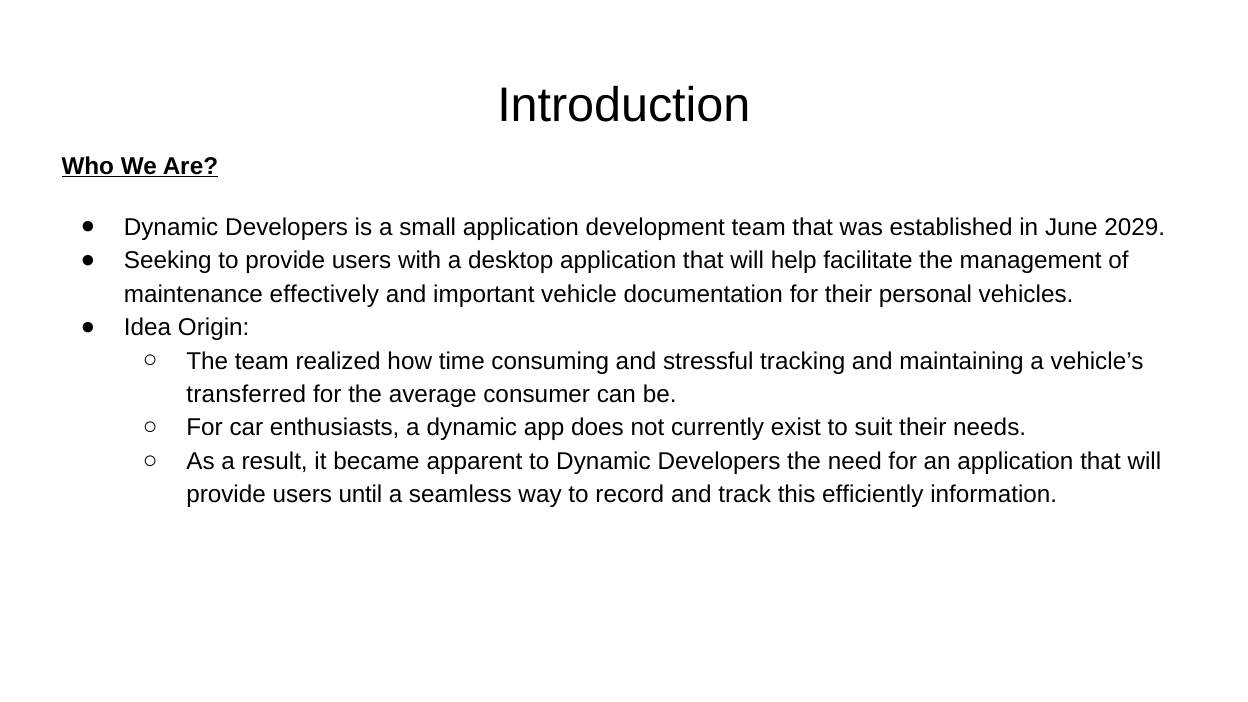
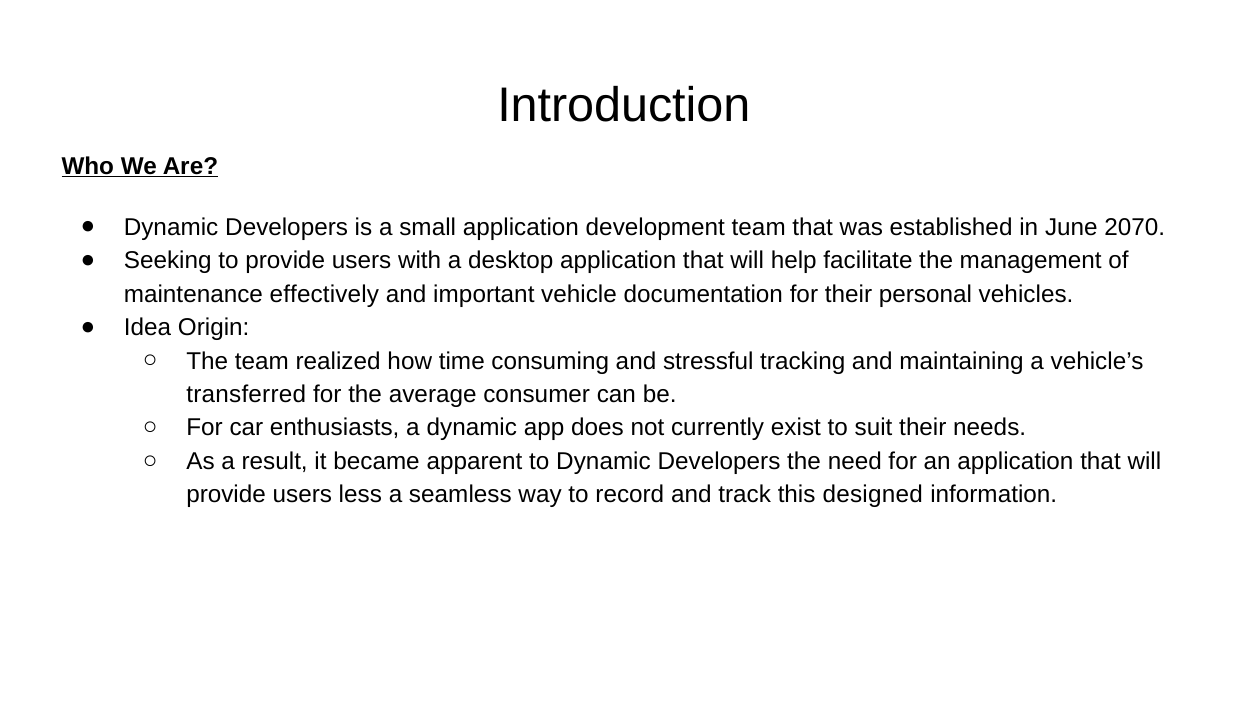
2029: 2029 -> 2070 (1135, 227)
until: until -> less (360, 495)
efficiently: efficiently -> designed (873, 495)
